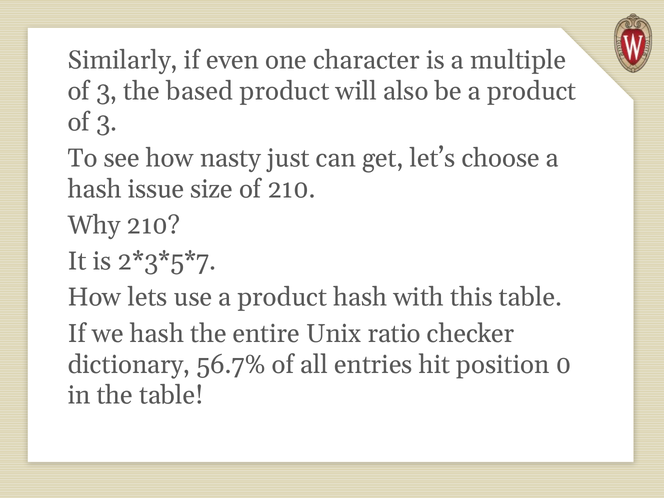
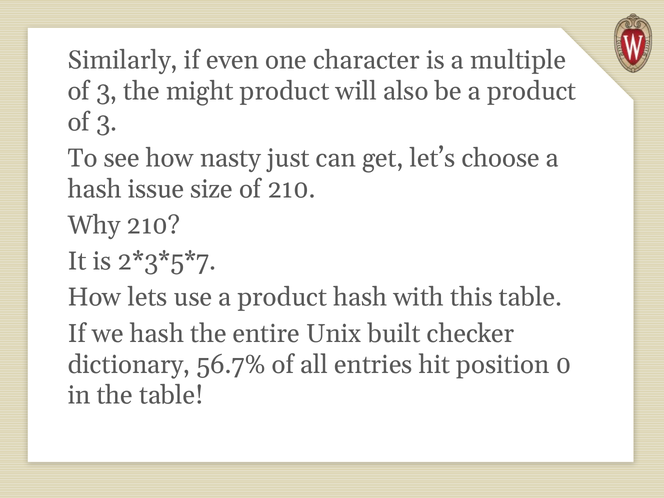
based: based -> might (200, 91)
ratio: ratio -> built (394, 334)
